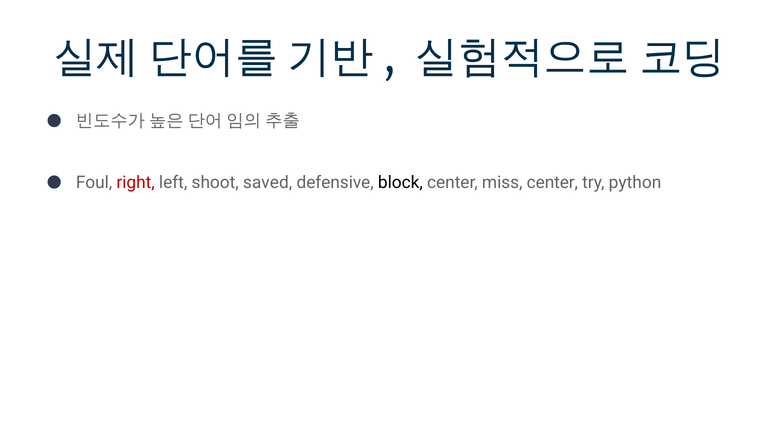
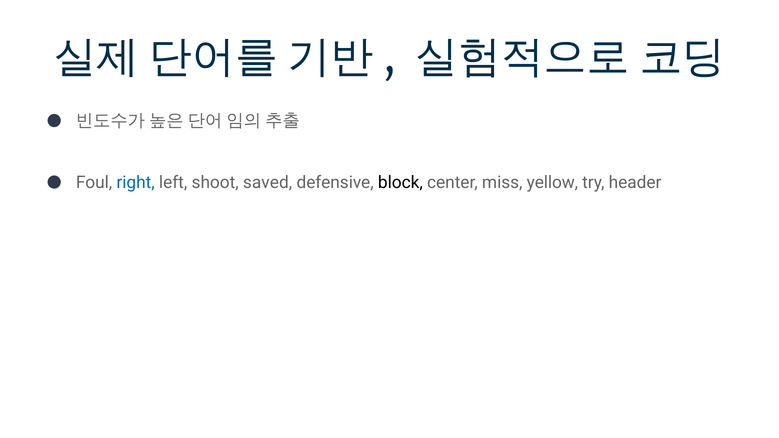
right colour: red -> blue (136, 182)
miss center: center -> yellow (552, 182)
python: python -> header (635, 182)
